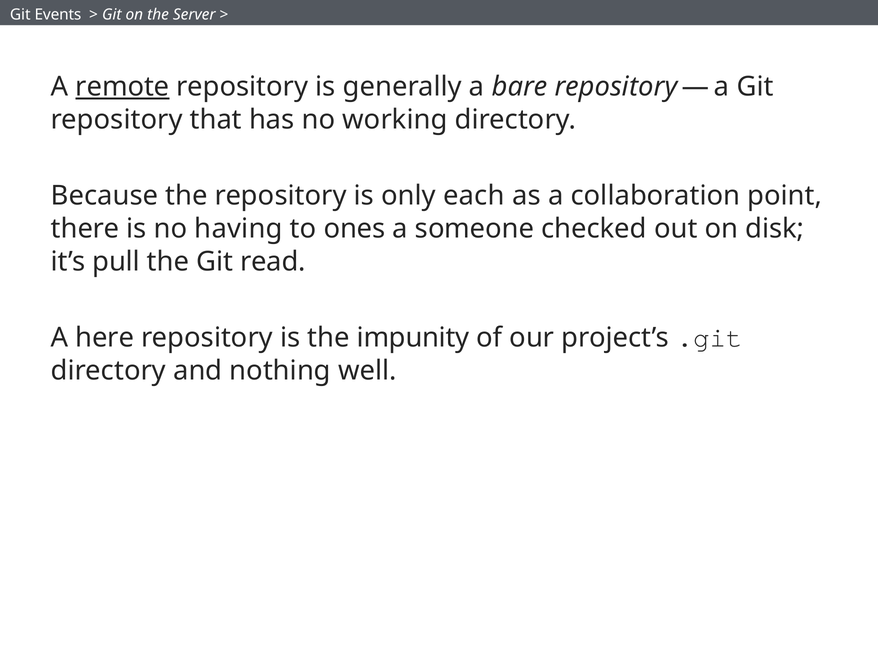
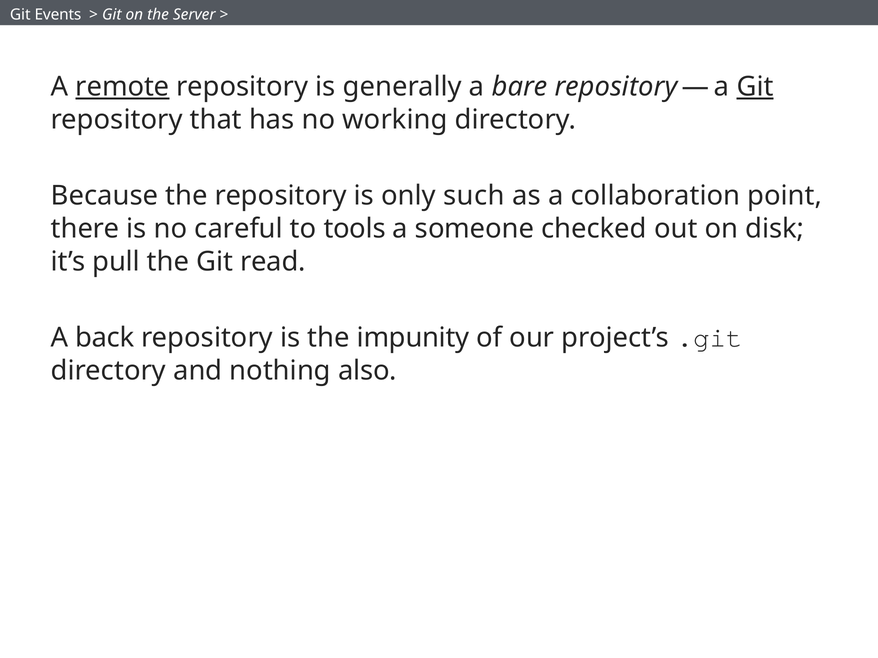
Git underline: none -> present (755, 87)
each: each -> such (474, 196)
having: having -> careful (239, 229)
ones: ones -> tools (355, 229)
here: here -> back (105, 338)
well: well -> also (367, 371)
